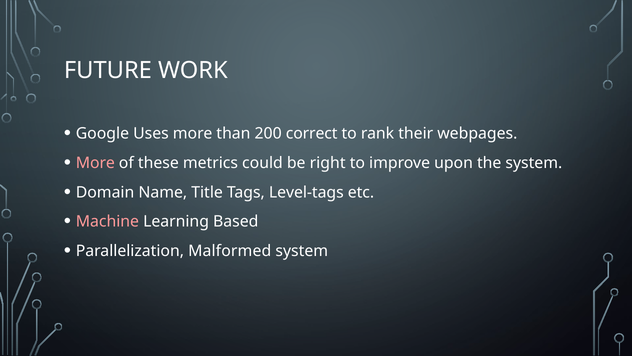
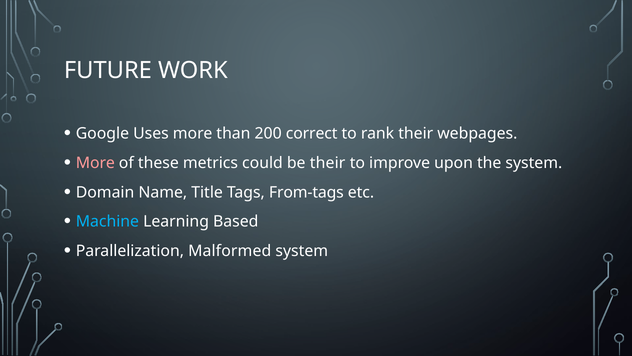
be right: right -> their (328, 163)
Level-tags: Level-tags -> From-tags (306, 192)
Machine colour: pink -> light blue (107, 221)
